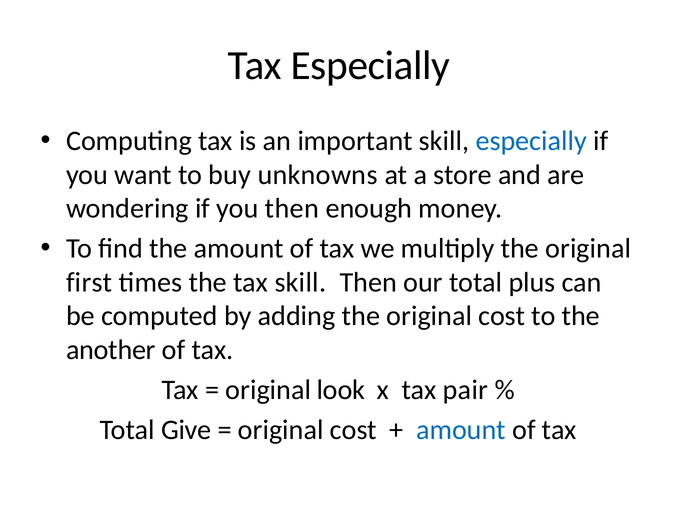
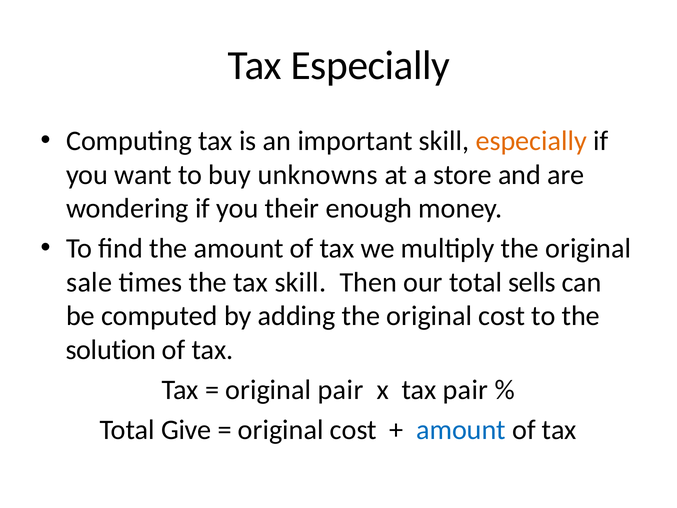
especially colour: blue -> orange (531, 141)
you then: then -> their (292, 208)
first: first -> sale (89, 282)
plus: plus -> sells (532, 282)
another: another -> solution (111, 350)
original look: look -> pair (341, 390)
